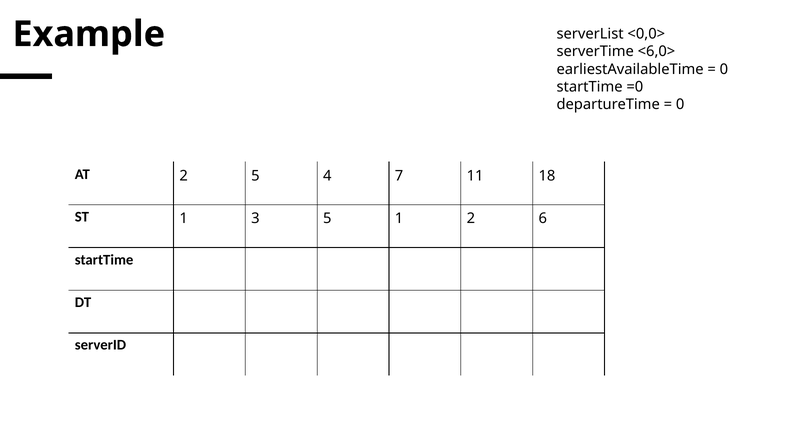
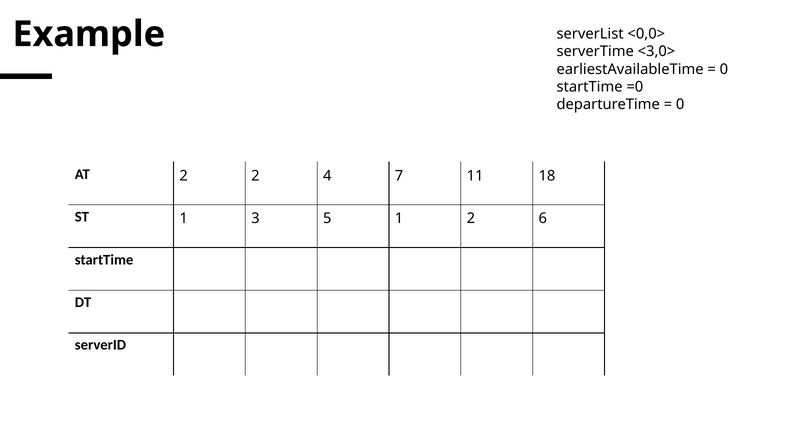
<6,0>: <6,0> -> <3,0> (656, 52)
2 5: 5 -> 2 (255, 176)
